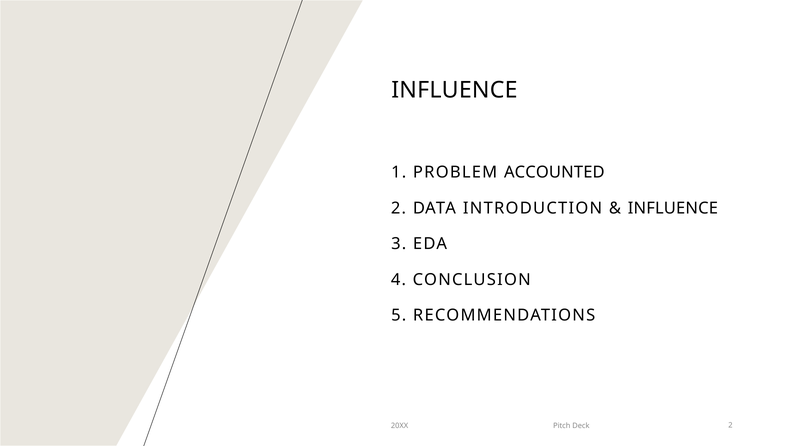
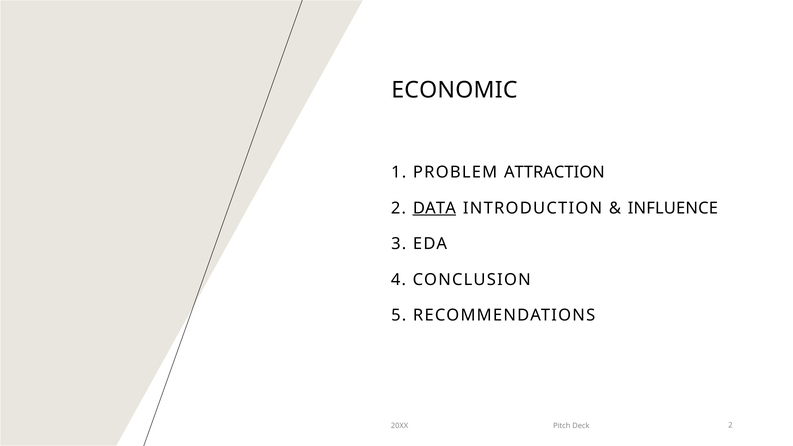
INFLUENCE: INFLUENCE -> ECONOMIC (454, 90)
ACCOUNTED: ACCOUNTED -> ATTRACTION (554, 172)
DATA underline: none -> present (434, 208)
